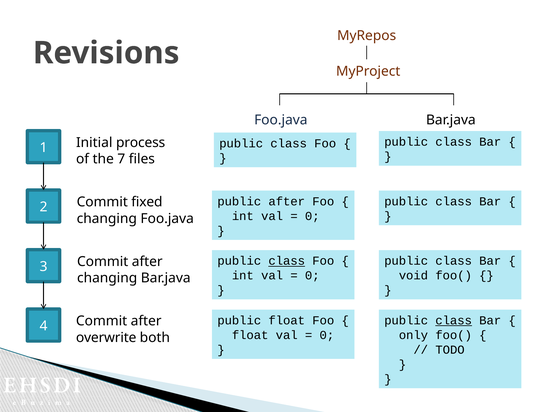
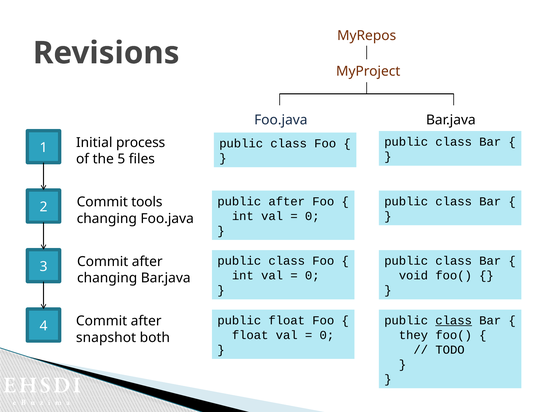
7: 7 -> 5 (121, 159)
fixed: fixed -> tools (147, 202)
class underline: present -> none (287, 261)
only: only -> they (413, 336)
overwrite: overwrite -> snapshot (106, 338)
